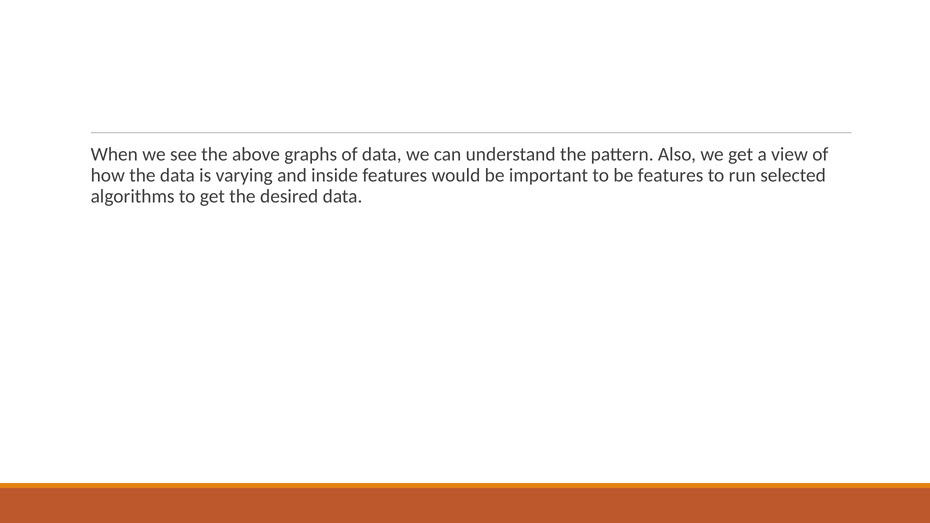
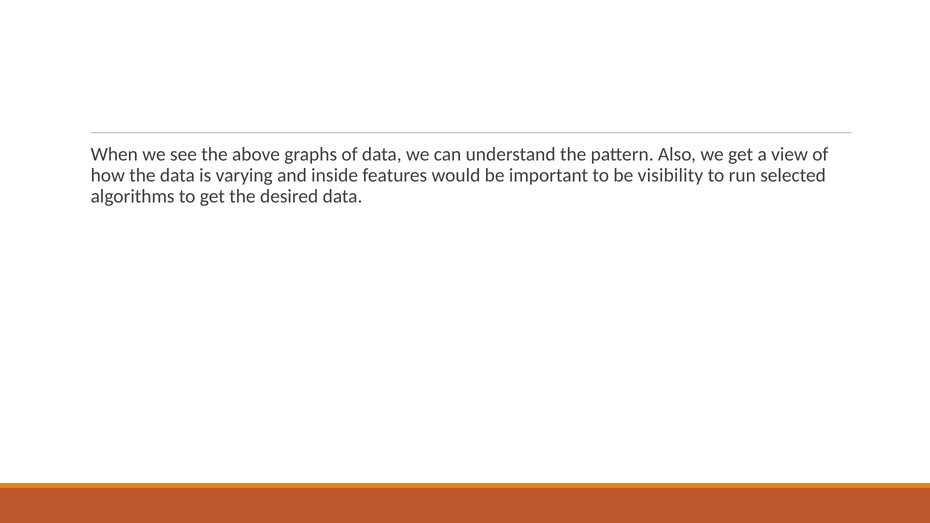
be features: features -> visibility (670, 176)
